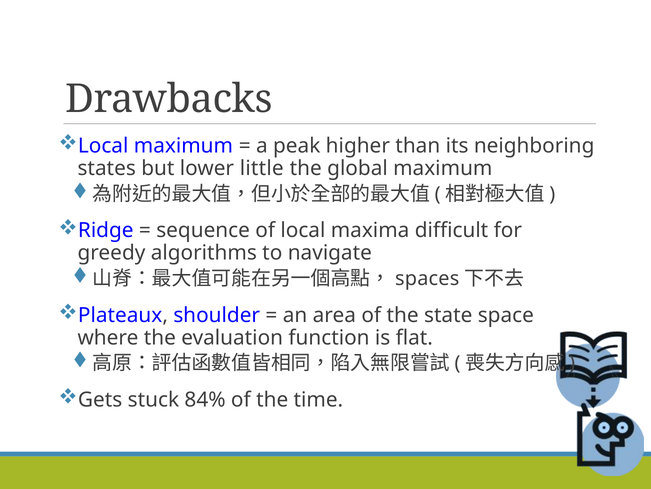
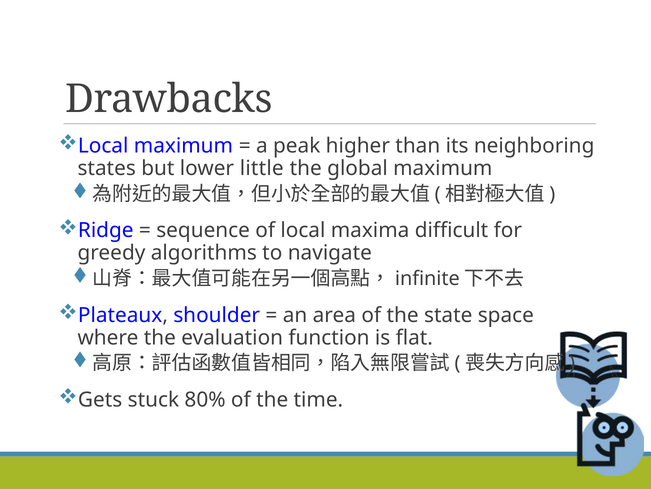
spaces: spaces -> infinite (427, 278)
84%: 84% -> 80% (205, 399)
